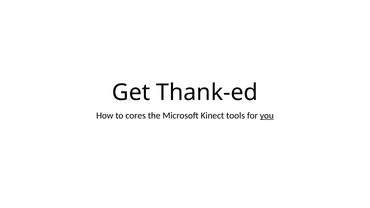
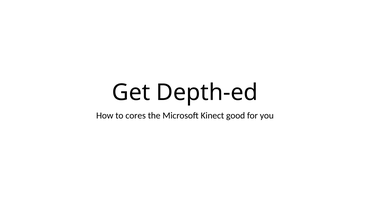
Thank-ed: Thank-ed -> Depth-ed (207, 92)
tools: tools -> good (236, 116)
you underline: present -> none (267, 116)
